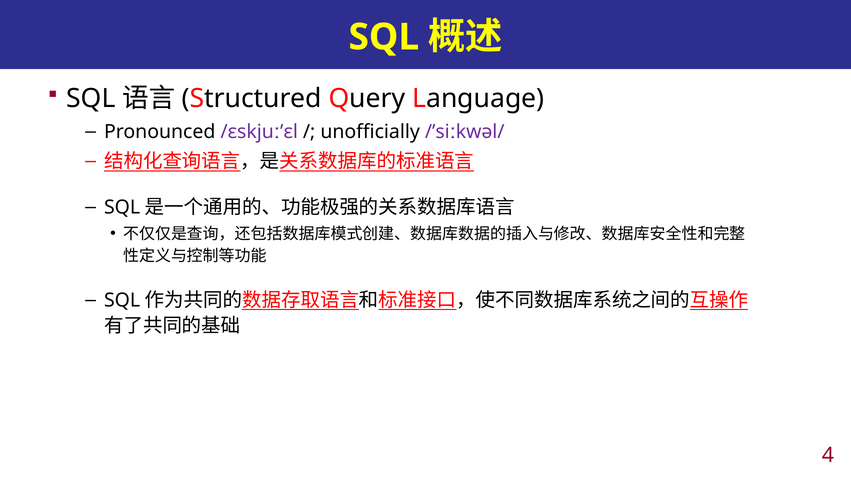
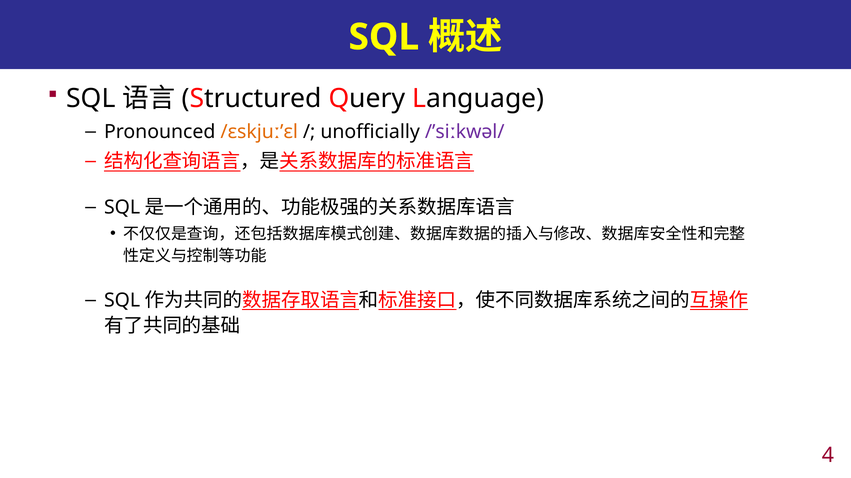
/ɛskjuː’ɛl colour: purple -> orange (259, 132)
